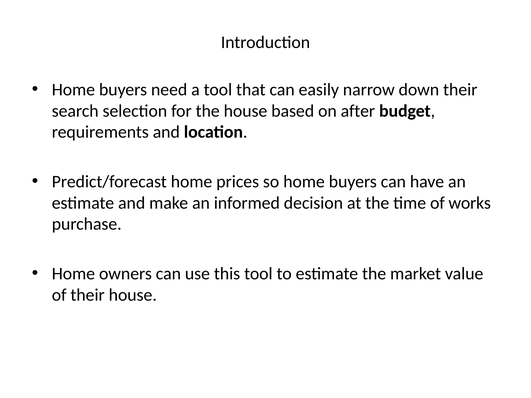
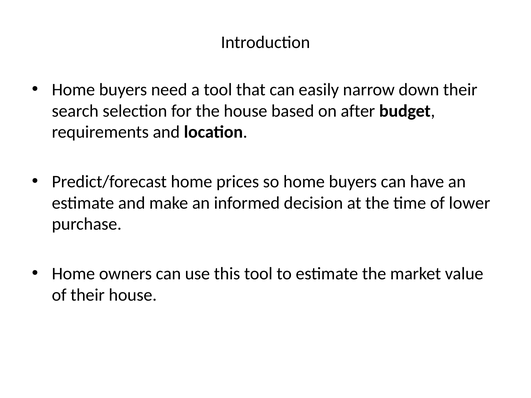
works: works -> lower (470, 203)
